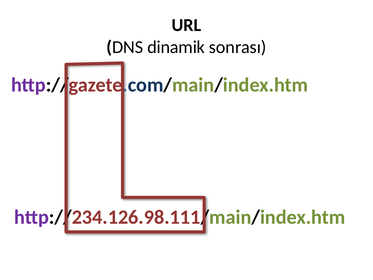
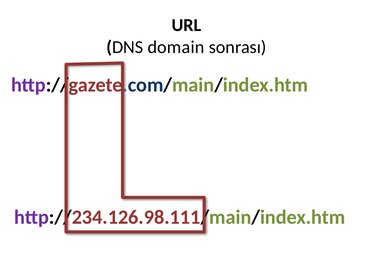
dinamik: dinamik -> domain (176, 47)
